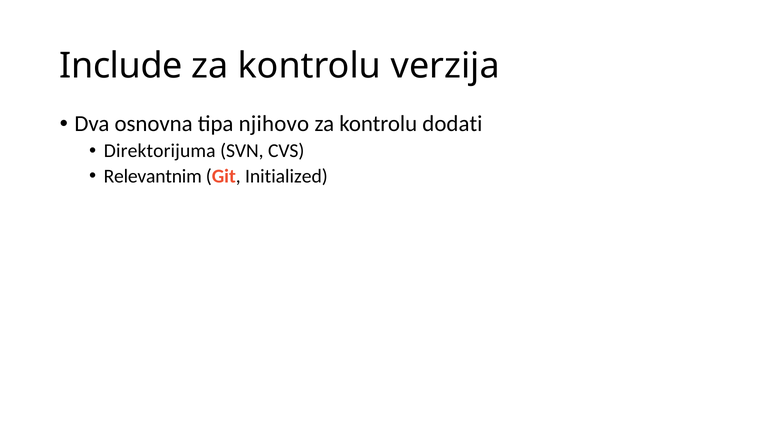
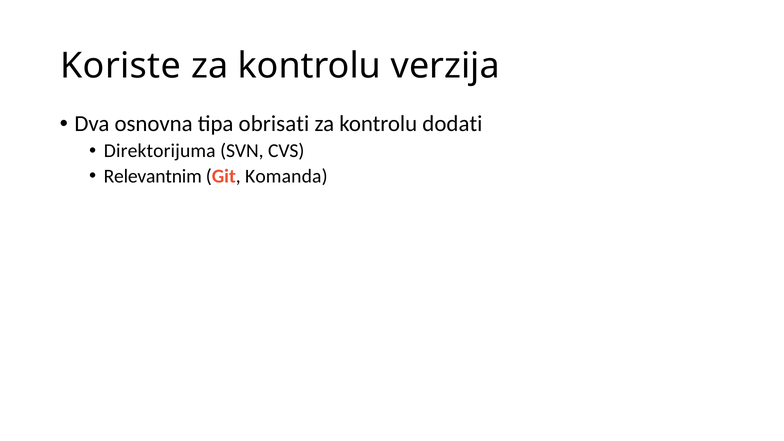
Include: Include -> Koriste (121, 66)
njihovo: njihovo -> obrisati (274, 124)
Initialized: Initialized -> Komanda (286, 176)
